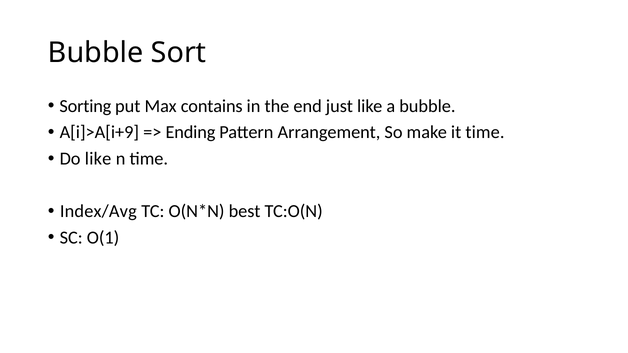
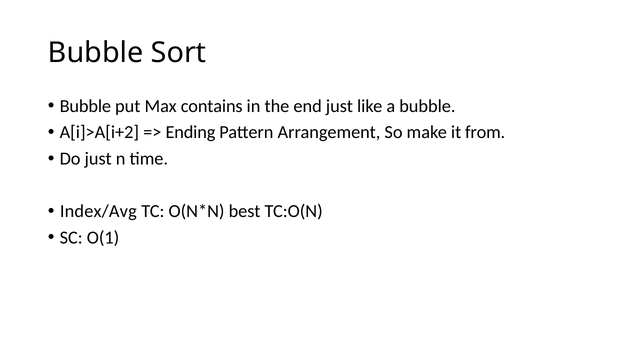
Sorting: Sorting -> Bubble (85, 106)
A[i]>A[i+9: A[i]>A[i+9 -> A[i]>A[i+2 (99, 133)
it time: time -> from (485, 133)
Do like: like -> just (98, 159)
